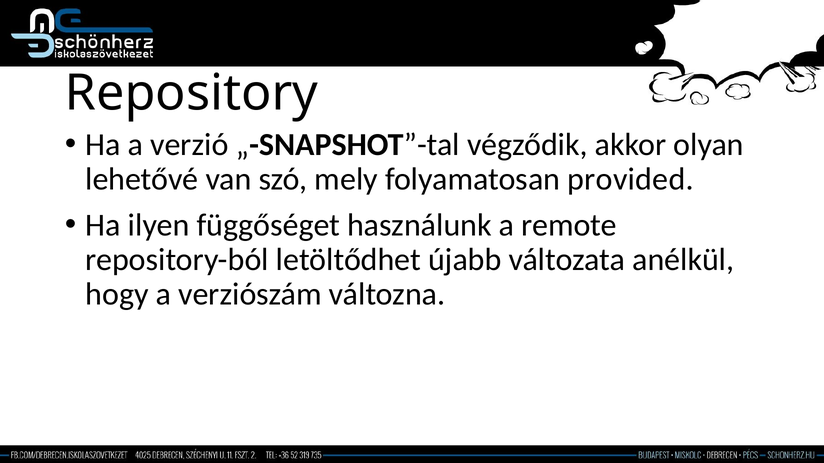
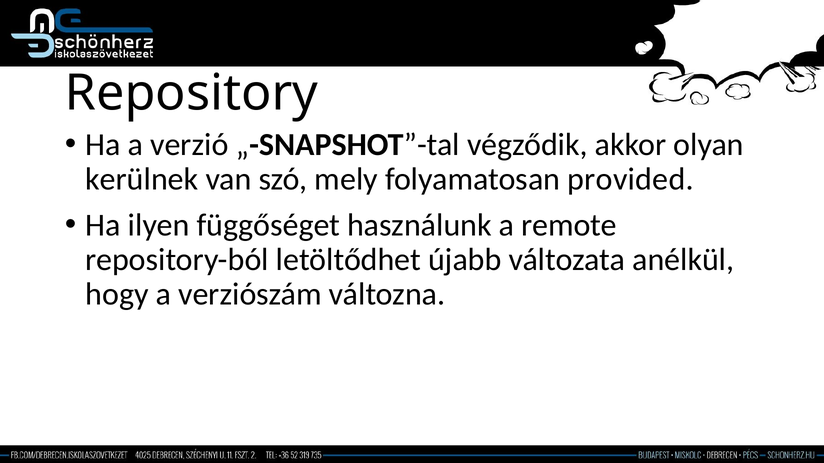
lehetővé: lehetővé -> kerülnek (142, 179)
